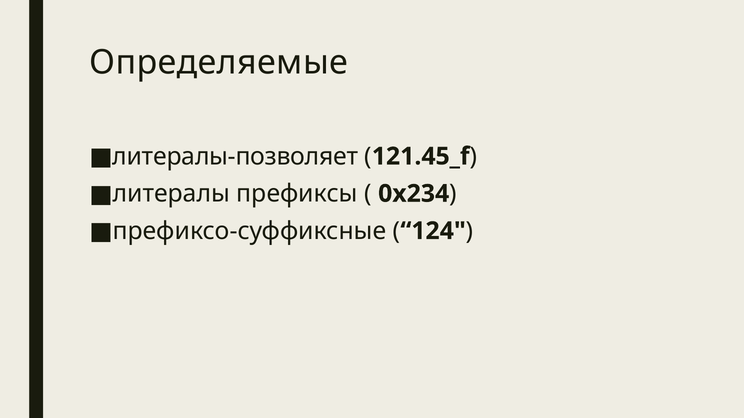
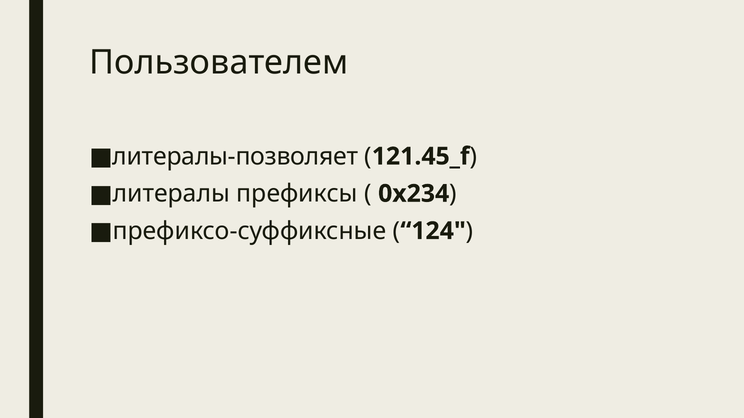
Определяемые: Определяемые -> Пользователем (219, 63)
